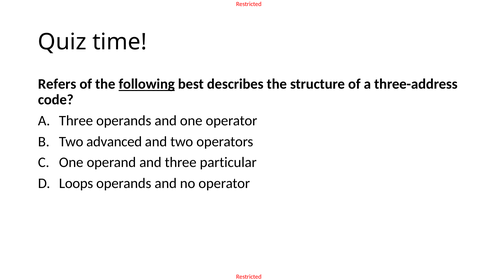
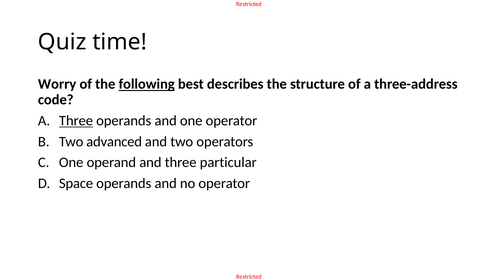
Refers: Refers -> Worry (57, 84)
Three underline: none -> present (76, 121)
Loops: Loops -> Space (76, 183)
